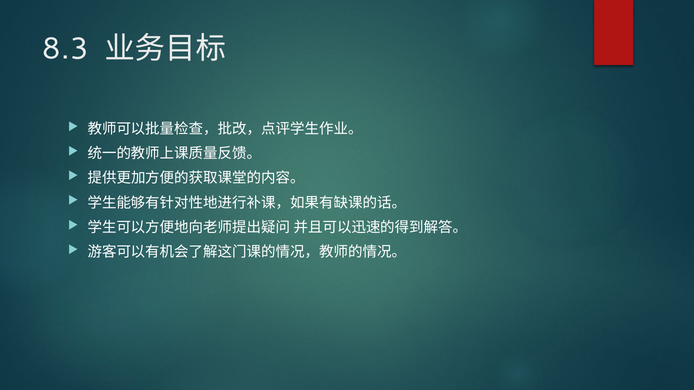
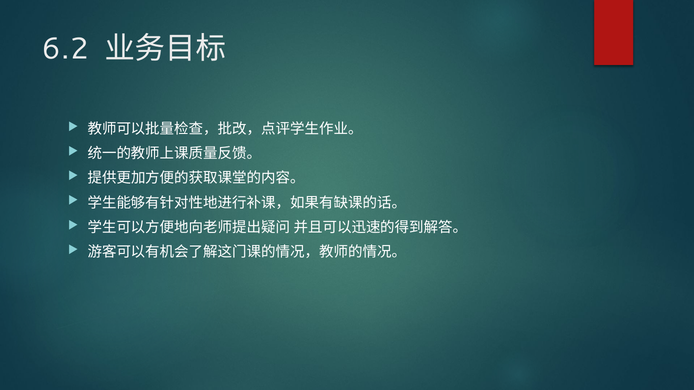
8.3: 8.3 -> 6.2 (65, 49)
